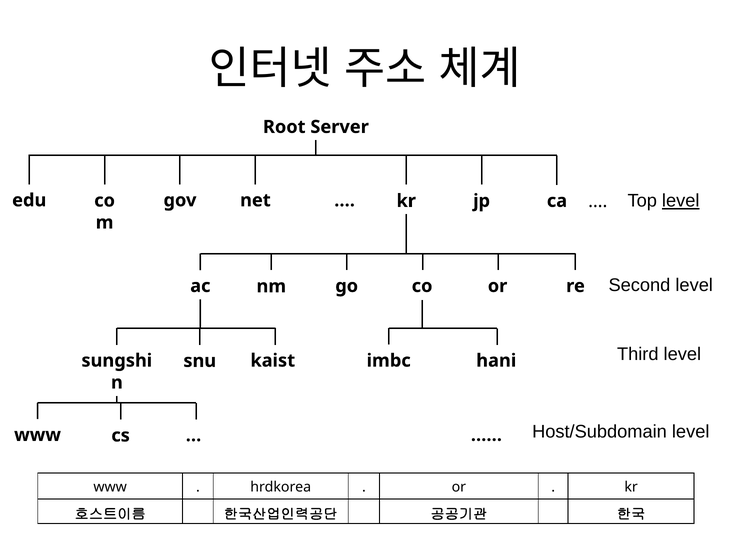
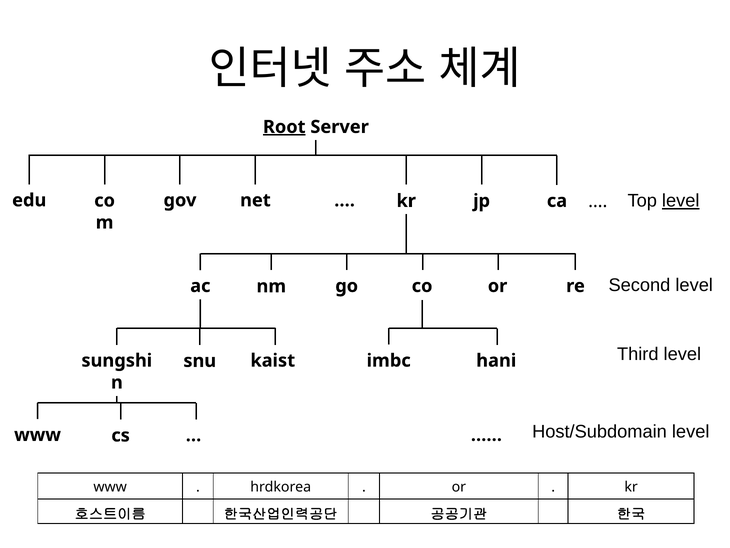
Root underline: none -> present (284, 127)
